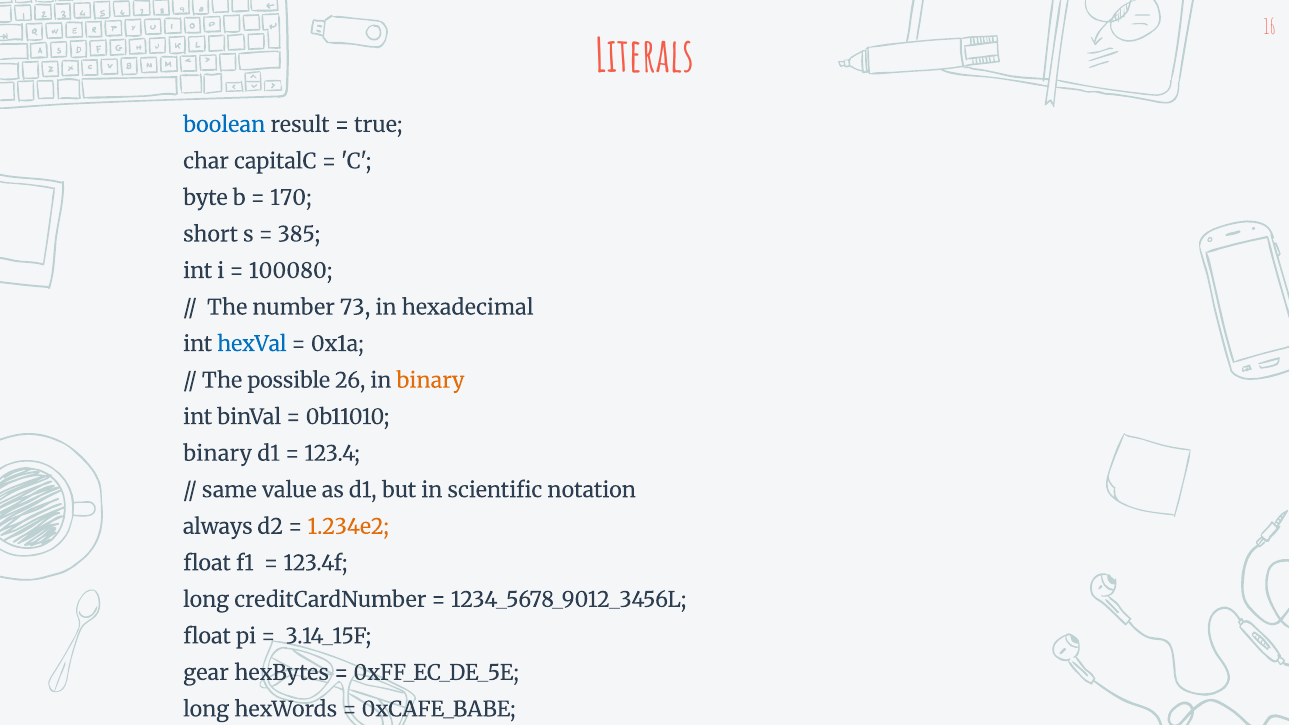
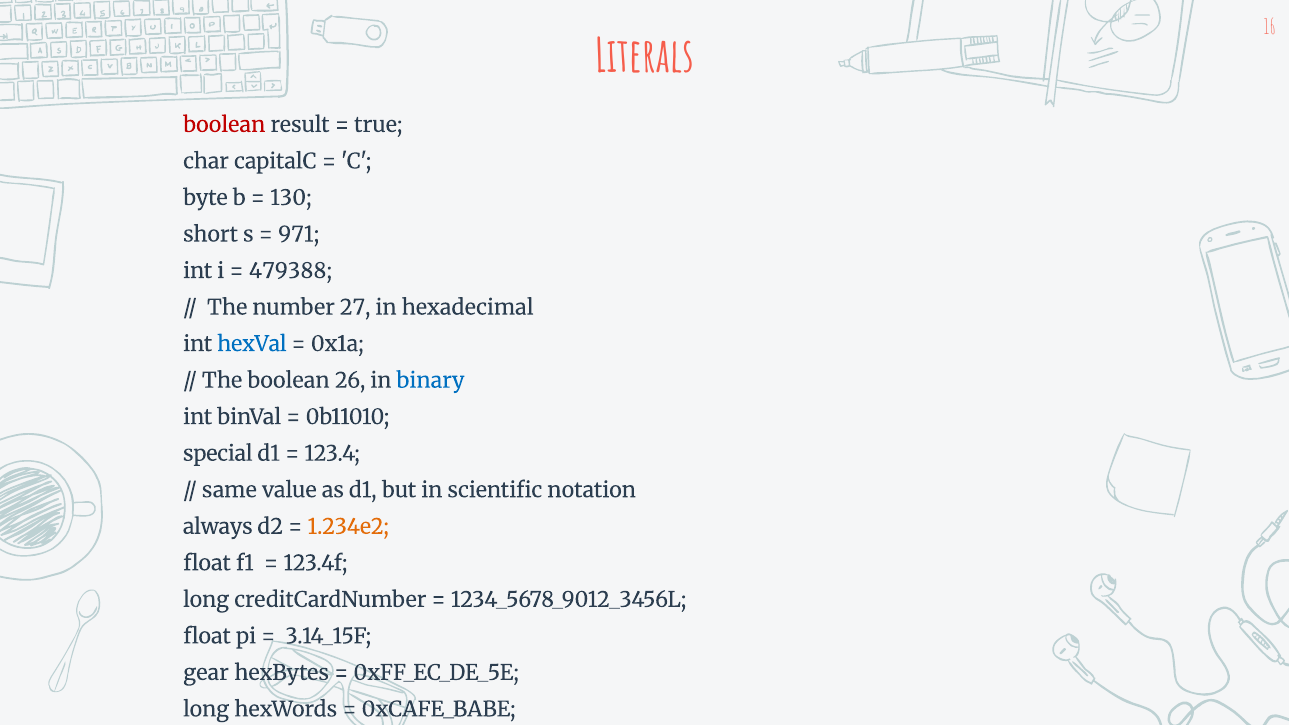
boolean colour: blue -> red (224, 125)
170: 170 -> 130 (291, 198)
385: 385 -> 971 (299, 234)
100080: 100080 -> 479388 (290, 271)
73: 73 -> 27 (355, 308)
The possible: possible -> boolean (289, 381)
binary colour: orange -> blue (431, 381)
binary: binary -> special (218, 454)
